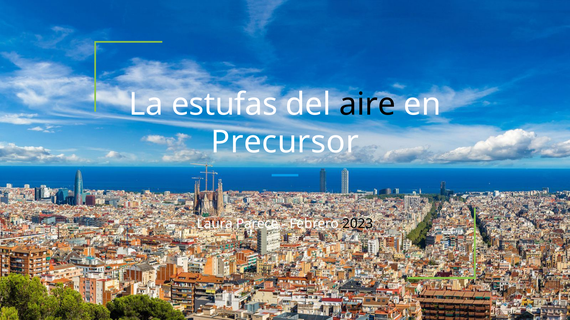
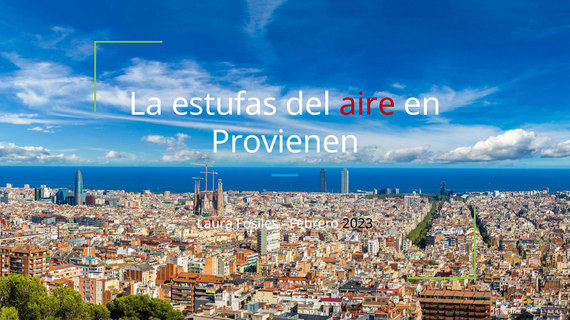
aire colour: black -> red (367, 104)
Precursor: Precursor -> Provienen (285, 142)
Parece: Parece -> Fósiles (257, 224)
